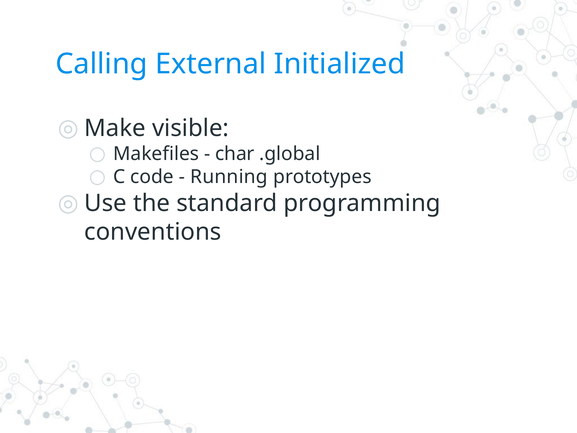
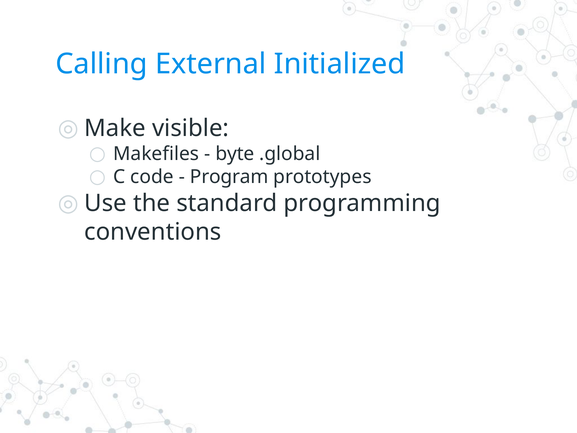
char: char -> byte (235, 154)
Running: Running -> Program (229, 177)
